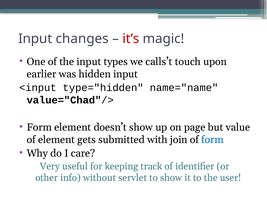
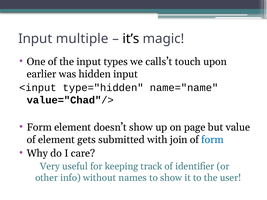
changes: changes -> multiple (82, 39)
it’s colour: red -> black (131, 39)
servlet: servlet -> names (133, 178)
